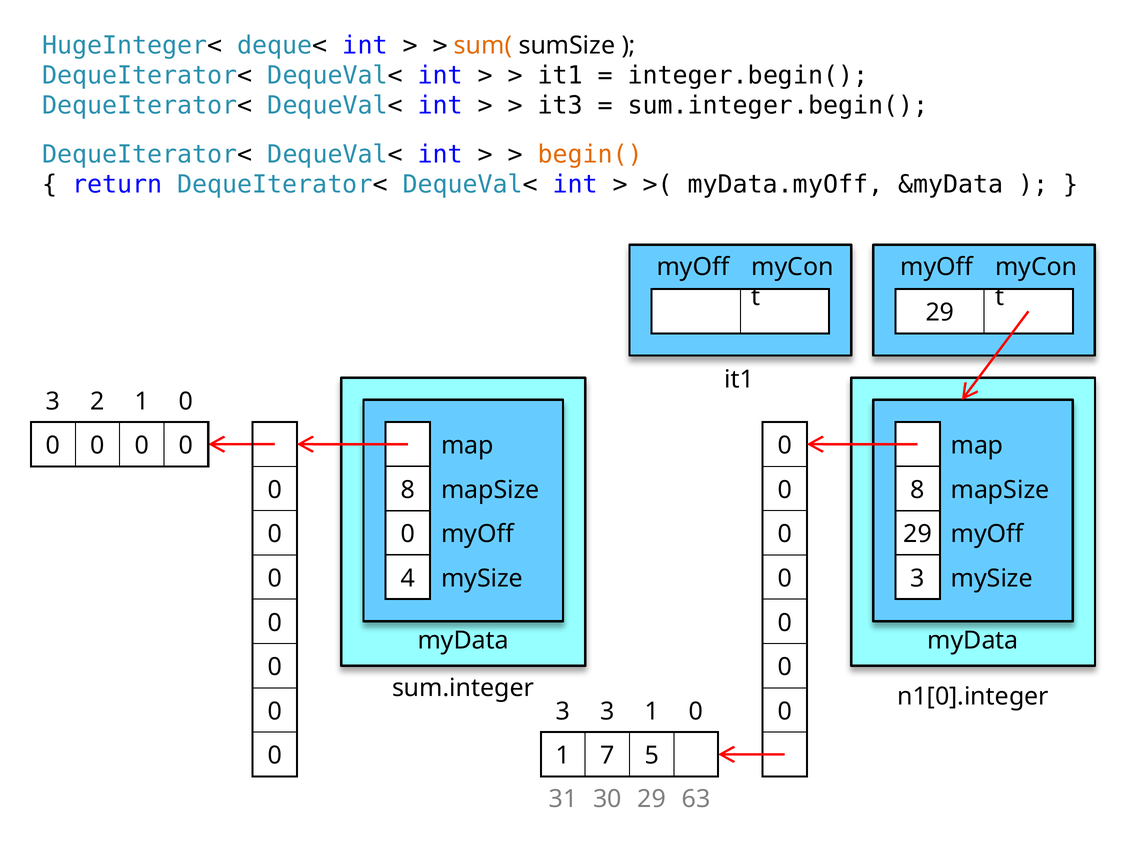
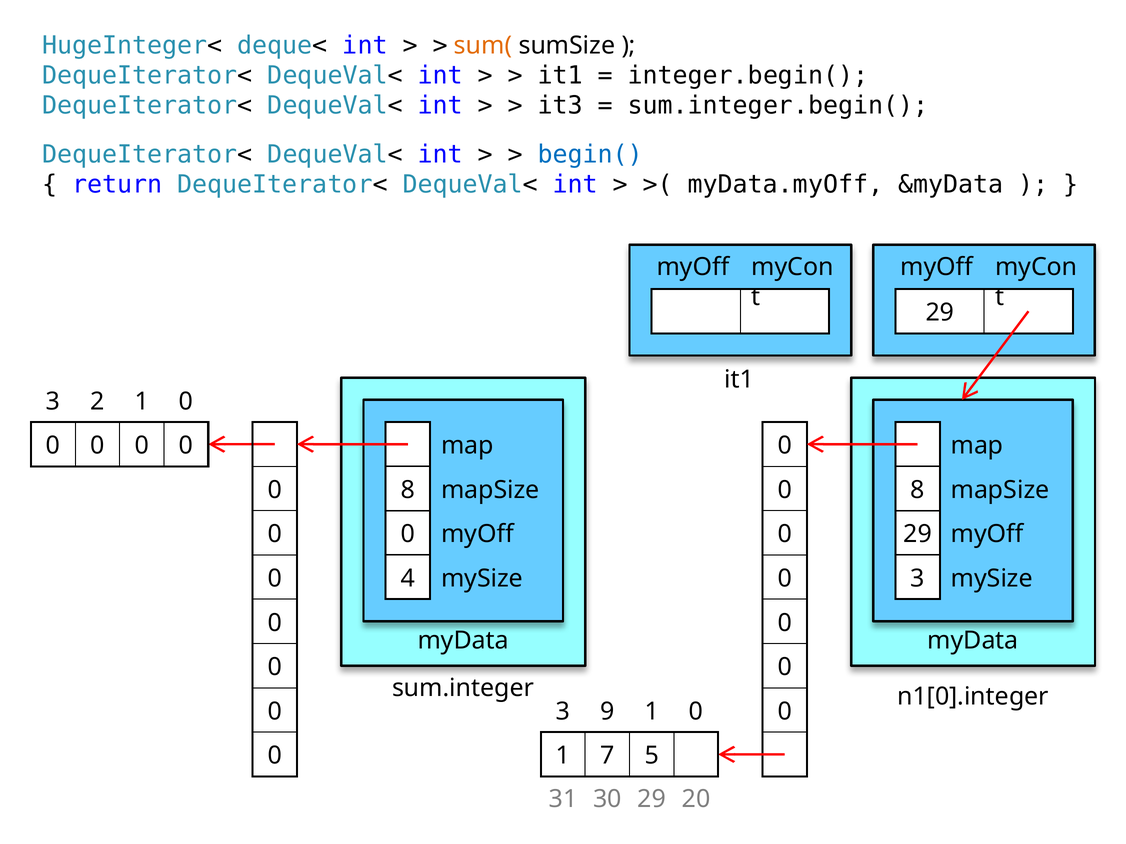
begin( colour: orange -> blue (590, 154)
3 3: 3 -> 9 (607, 712)
63: 63 -> 20 (696, 800)
